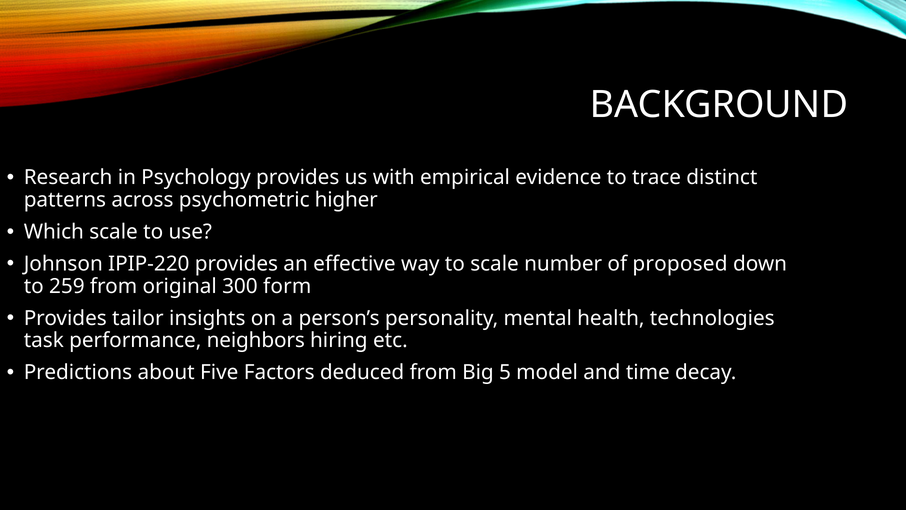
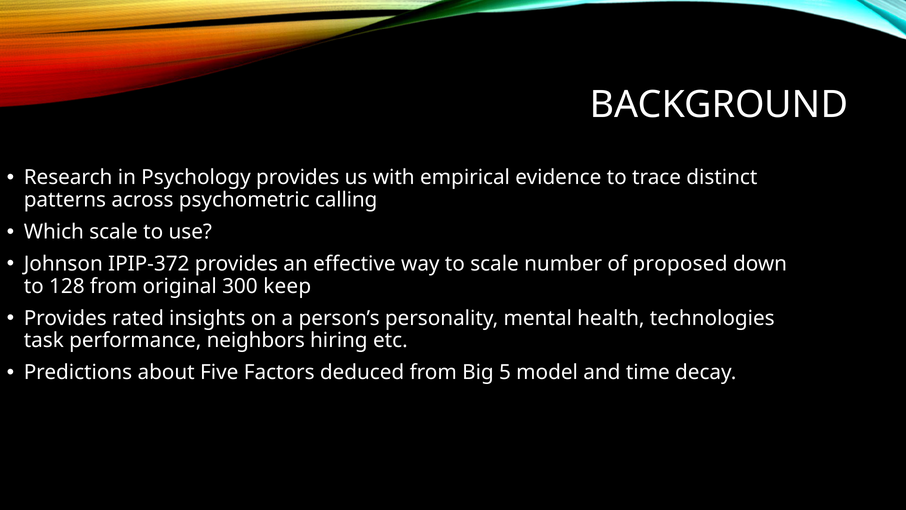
higher: higher -> calling (346, 200)
IPIP-220: IPIP-220 -> IPIP-372 (149, 264)
259: 259 -> 128 (67, 286)
form: form -> keep (287, 286)
tailor: tailor -> rated (138, 318)
